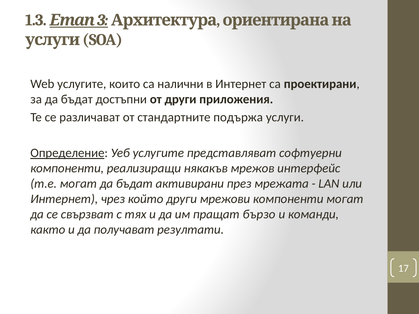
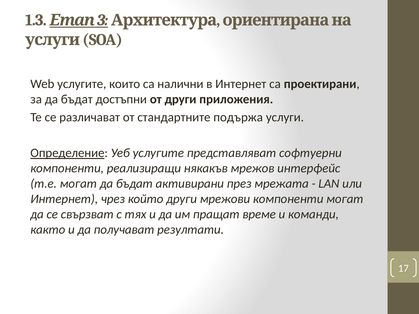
бързо: бързо -> време (259, 215)
